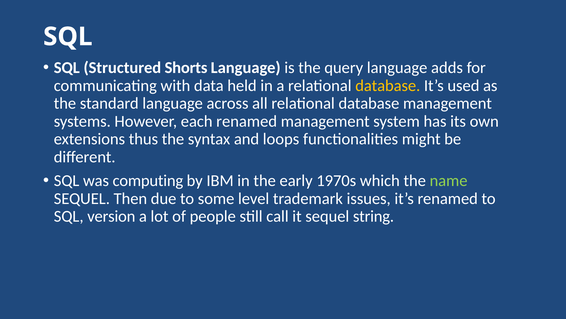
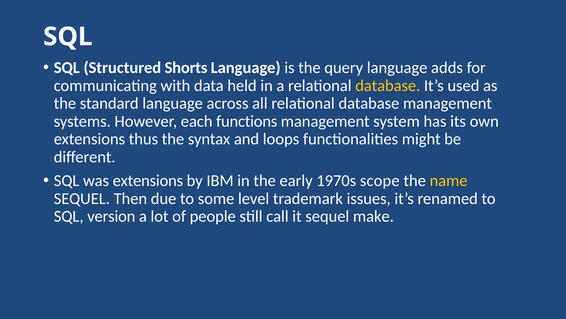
each renamed: renamed -> functions (247, 121)
was computing: computing -> extensions (148, 180)
which: which -> scope (380, 180)
name colour: light green -> yellow (449, 180)
string: string -> make (373, 216)
